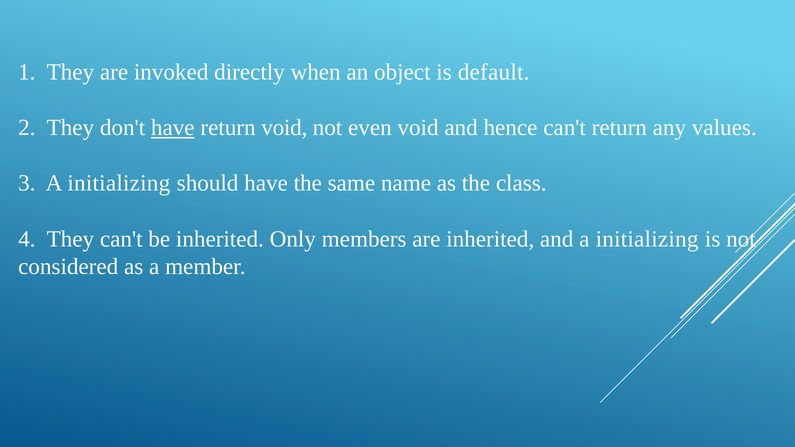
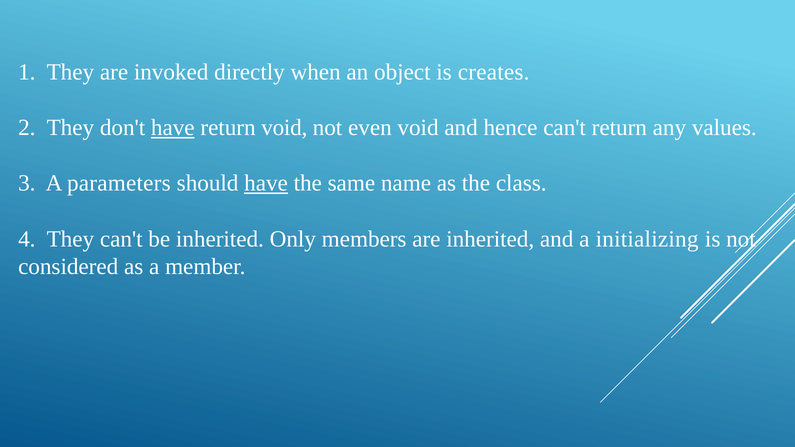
default: default -> creates (494, 72)
3 A initializing: initializing -> parameters (119, 183)
have underline: none -> present (266, 183)
